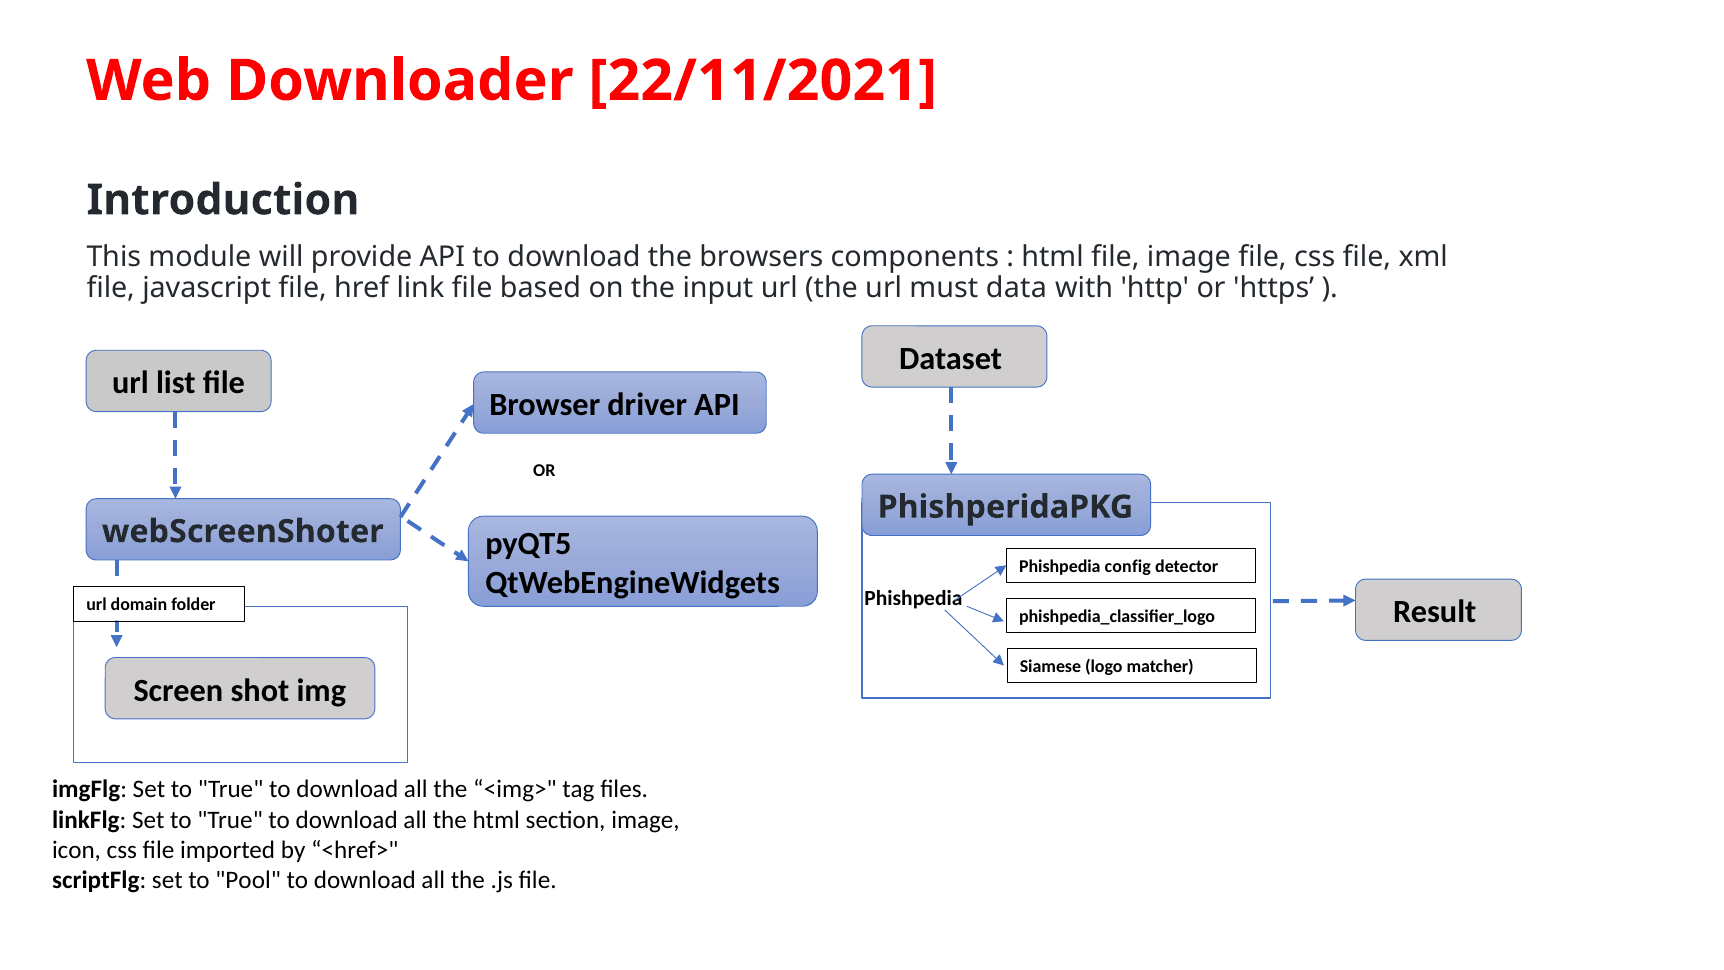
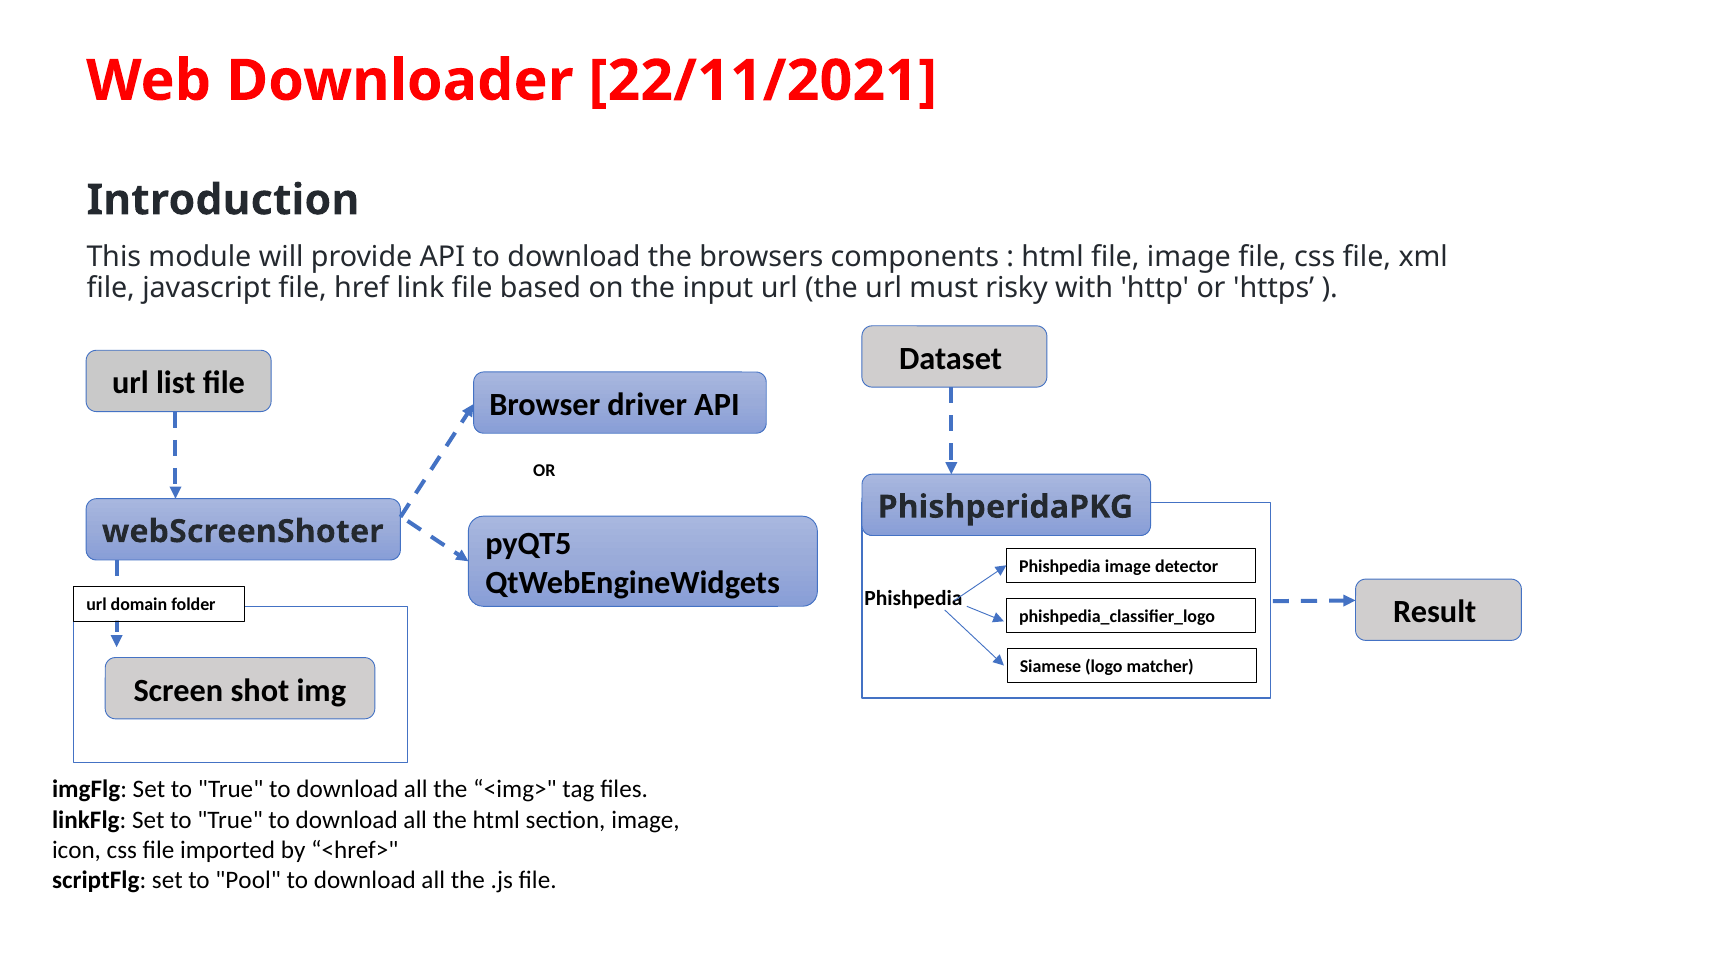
data: data -> risky (1017, 288)
Phishpedia config: config -> image (1128, 566)
